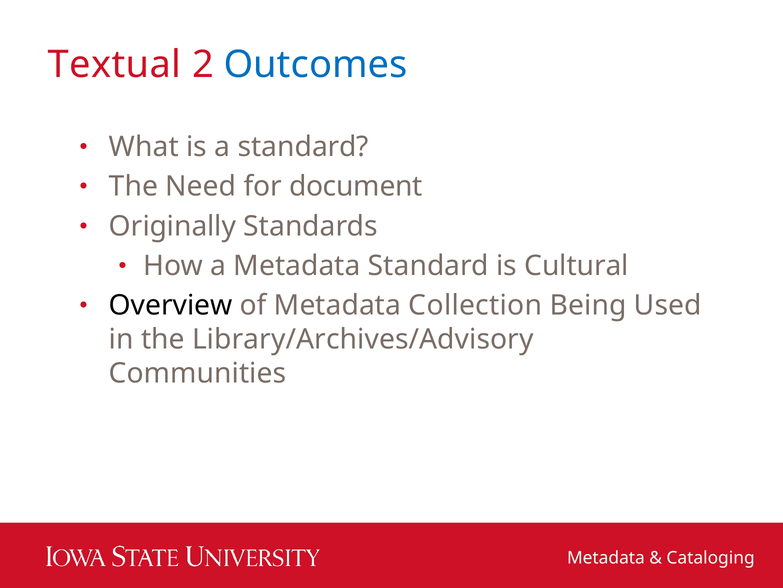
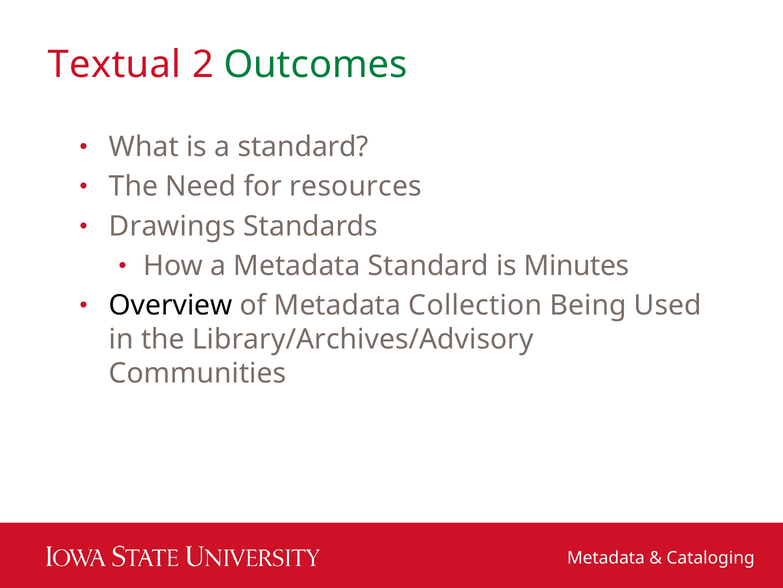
Outcomes colour: blue -> green (316, 65)
document: document -> resources (356, 186)
Originally: Originally -> Drawings (172, 226)
Cultural: Cultural -> Minutes (577, 265)
